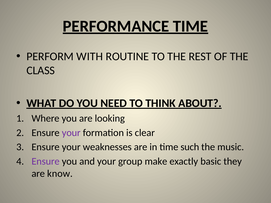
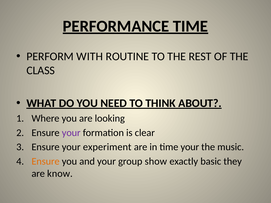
weaknesses: weaknesses -> experiment (107, 147)
time such: such -> your (190, 147)
Ensure colour: purple -> orange (46, 162)
make: make -> show (156, 162)
